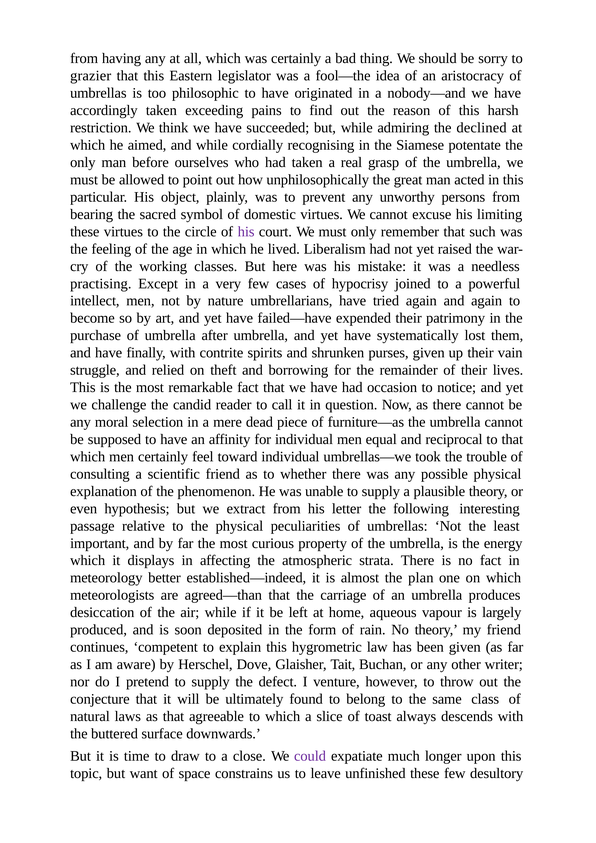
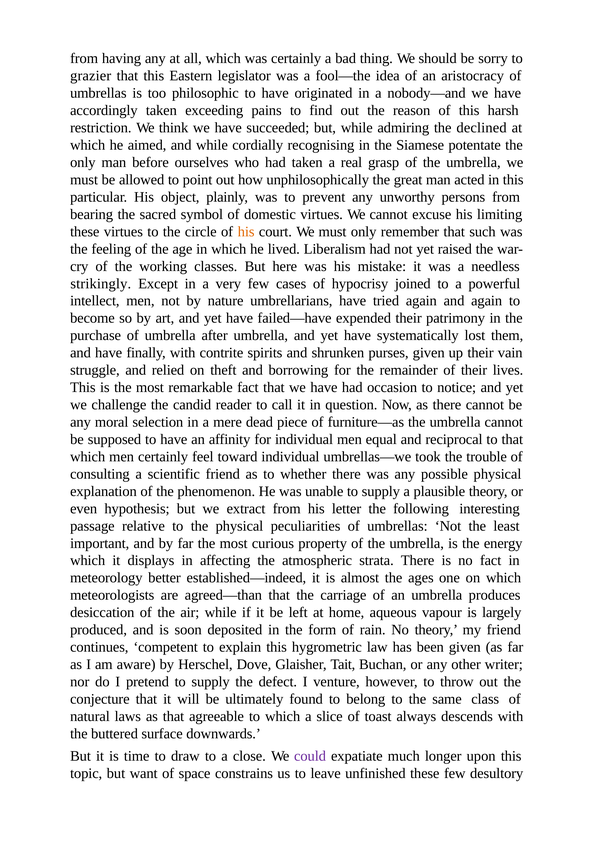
his colour: purple -> orange (246, 232)
practising: practising -> strikingly (101, 284)
plan: plan -> ages (421, 578)
